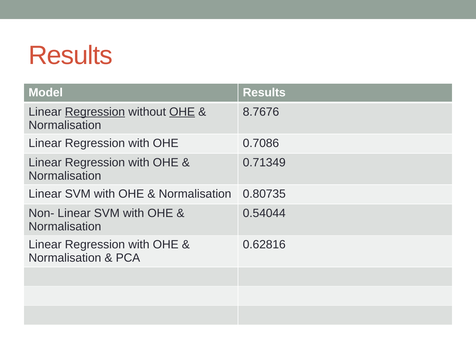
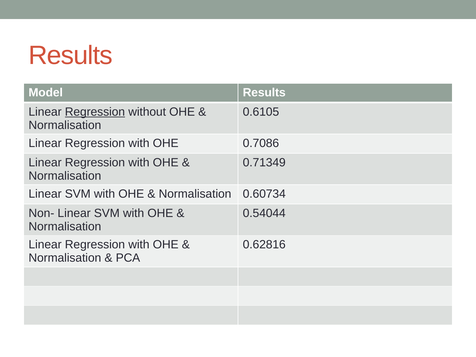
OHE underline: present -> none (182, 112)
8.7676: 8.7676 -> 0.6105 (261, 112)
0.80735: 0.80735 -> 0.60734 (264, 194)
